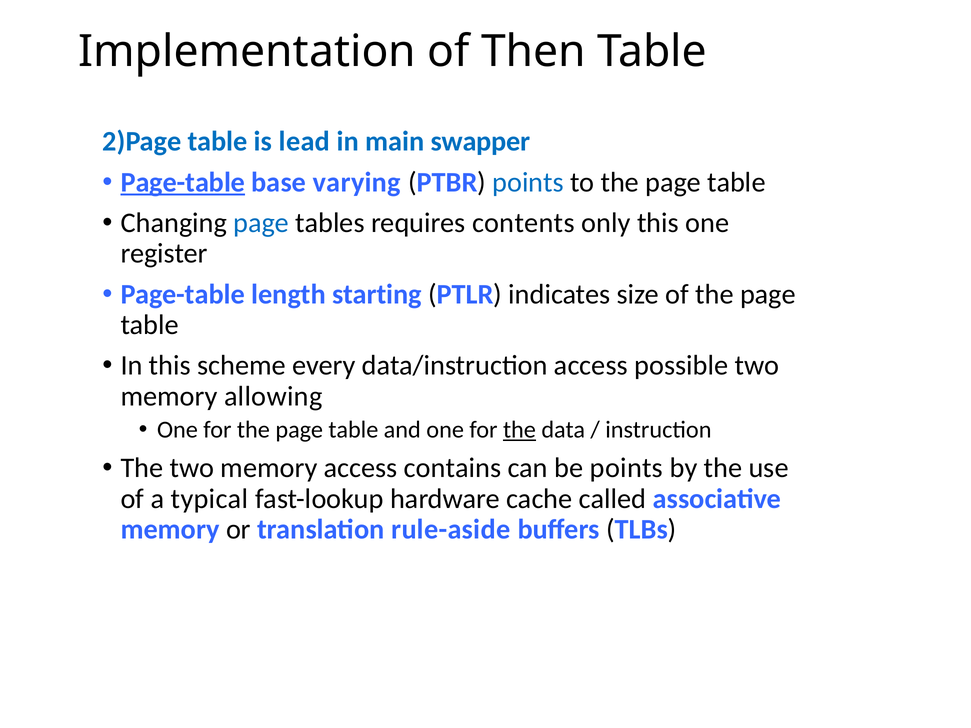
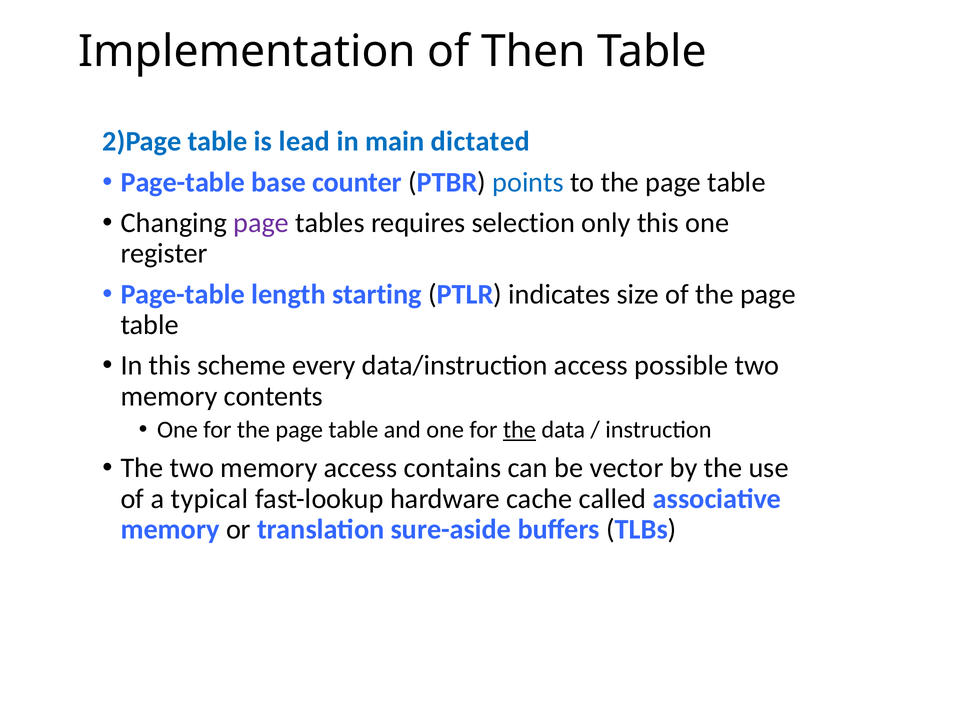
swapper: swapper -> dictated (480, 142)
Page-table underline: present -> none (183, 182)
varying: varying -> counter (357, 182)
page colour: blue -> purple (261, 223)
contents: contents -> selection (524, 223)
allowing: allowing -> contents (274, 396)
be points: points -> vector (626, 468)
rule-aside: rule-aside -> sure-aside (451, 529)
